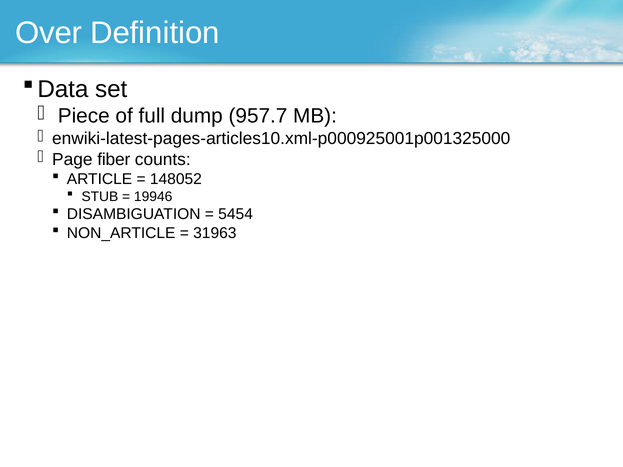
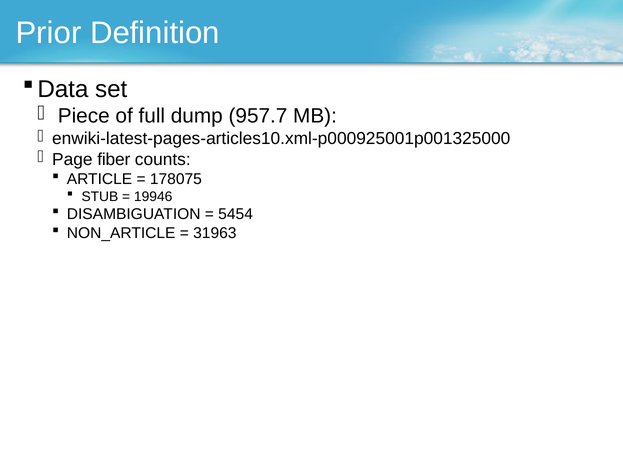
Over: Over -> Prior (49, 33)
148052: 148052 -> 178075 (176, 179)
